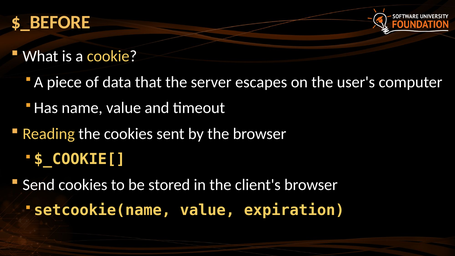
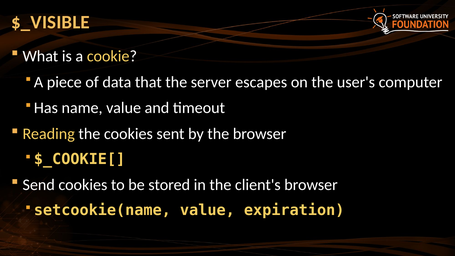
$_BEFORE: $_BEFORE -> $_VISIBLE (51, 22)
